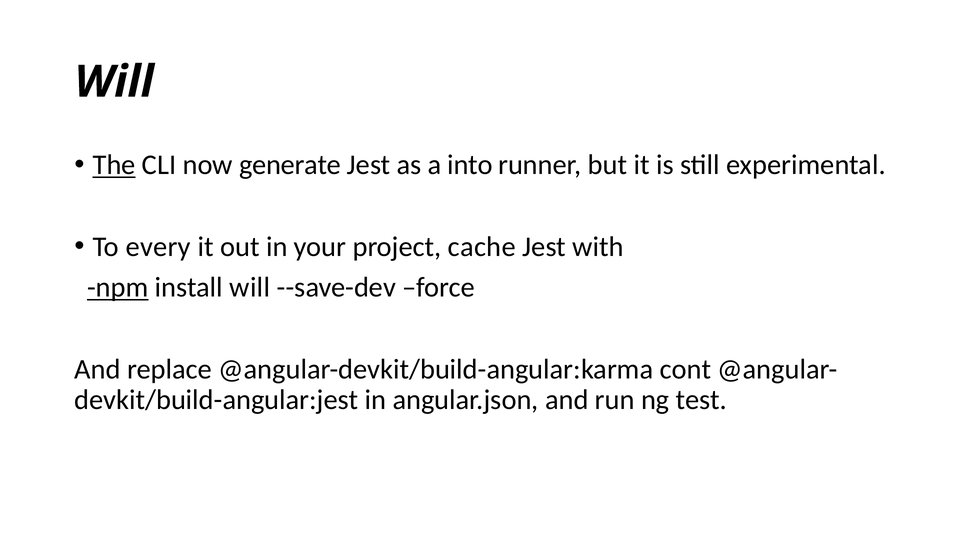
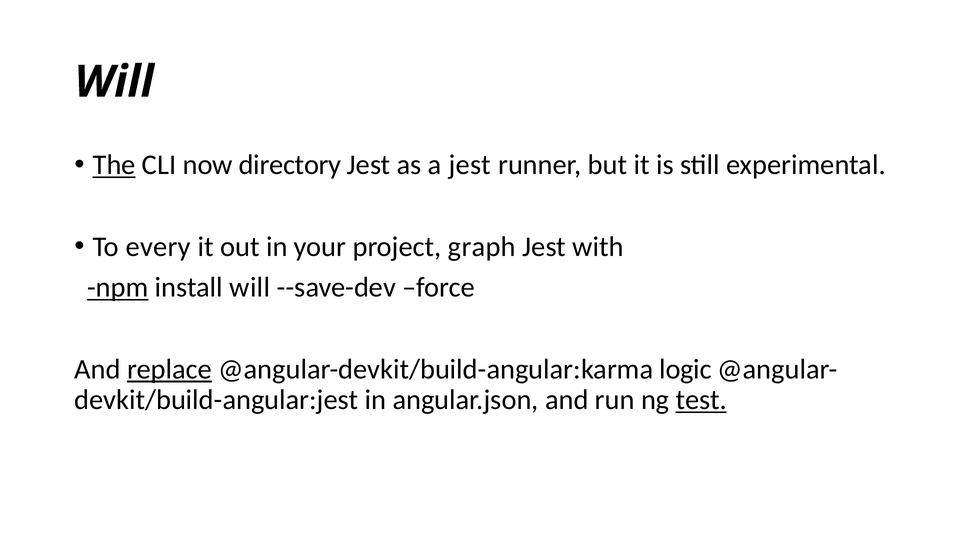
generate: generate -> directory (290, 165)
a into: into -> jest (470, 165)
cache: cache -> graph (482, 247)
replace underline: none -> present (170, 369)
cont: cont -> logic (685, 369)
test underline: none -> present (701, 400)
